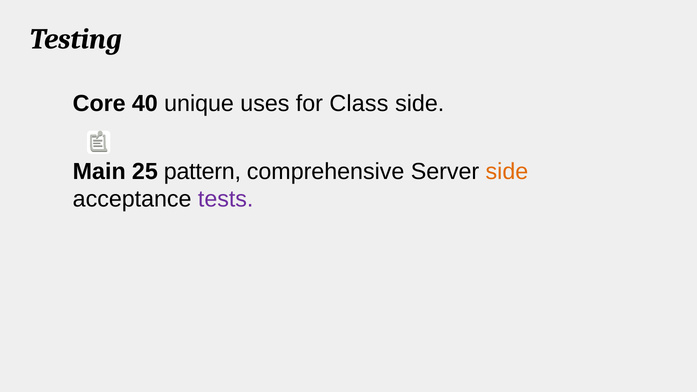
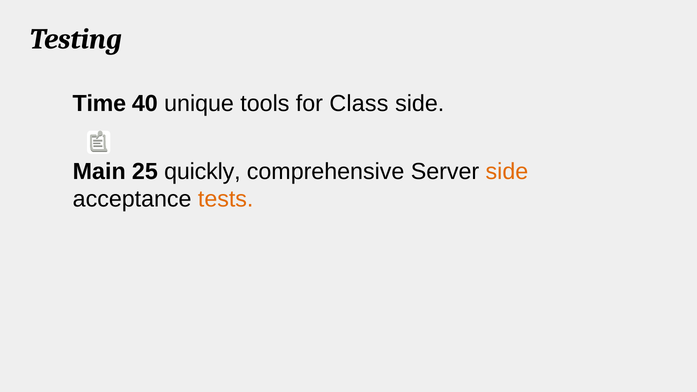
Core: Core -> Time (99, 104)
uses: uses -> tools (265, 104)
pattern: pattern -> quickly (202, 171)
tests colour: purple -> orange (226, 199)
